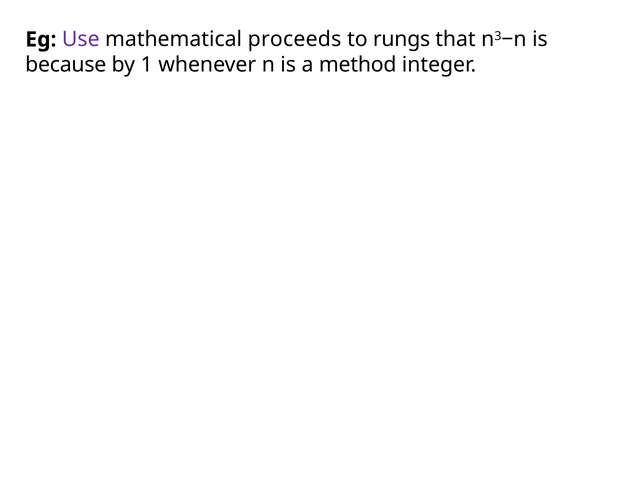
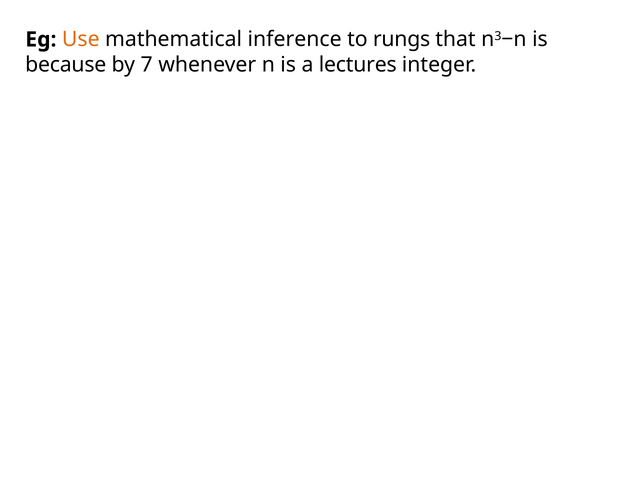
Use colour: purple -> orange (81, 39)
proceeds: proceeds -> inference (295, 39)
1: 1 -> 7 (147, 65)
method: method -> lectures (358, 65)
